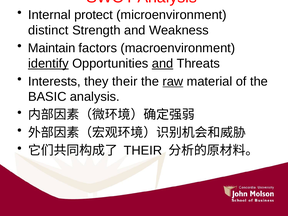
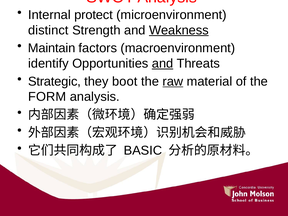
Weakness underline: none -> present (179, 30)
identify underline: present -> none (48, 63)
Interests: Interests -> Strategic (54, 81)
they their: their -> boot (125, 81)
BASIC: BASIC -> FORM (47, 97)
THEIR: THEIR -> BASIC (143, 151)
